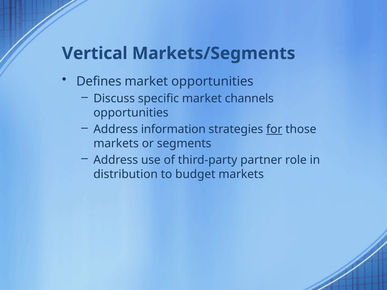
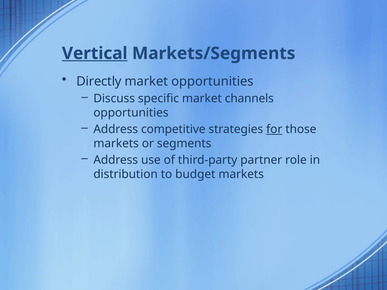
Vertical underline: none -> present (95, 53)
Defines: Defines -> Directly (99, 82)
information: information -> competitive (173, 129)
